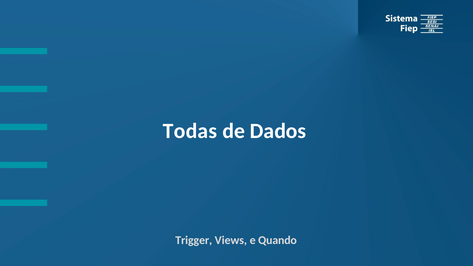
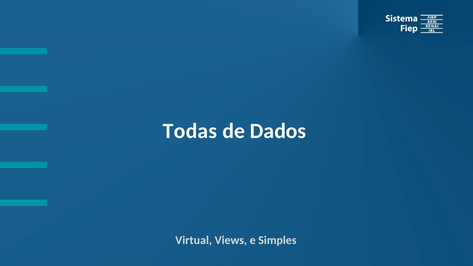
Trigger: Trigger -> Virtual (194, 240)
Quando: Quando -> Simples (277, 240)
